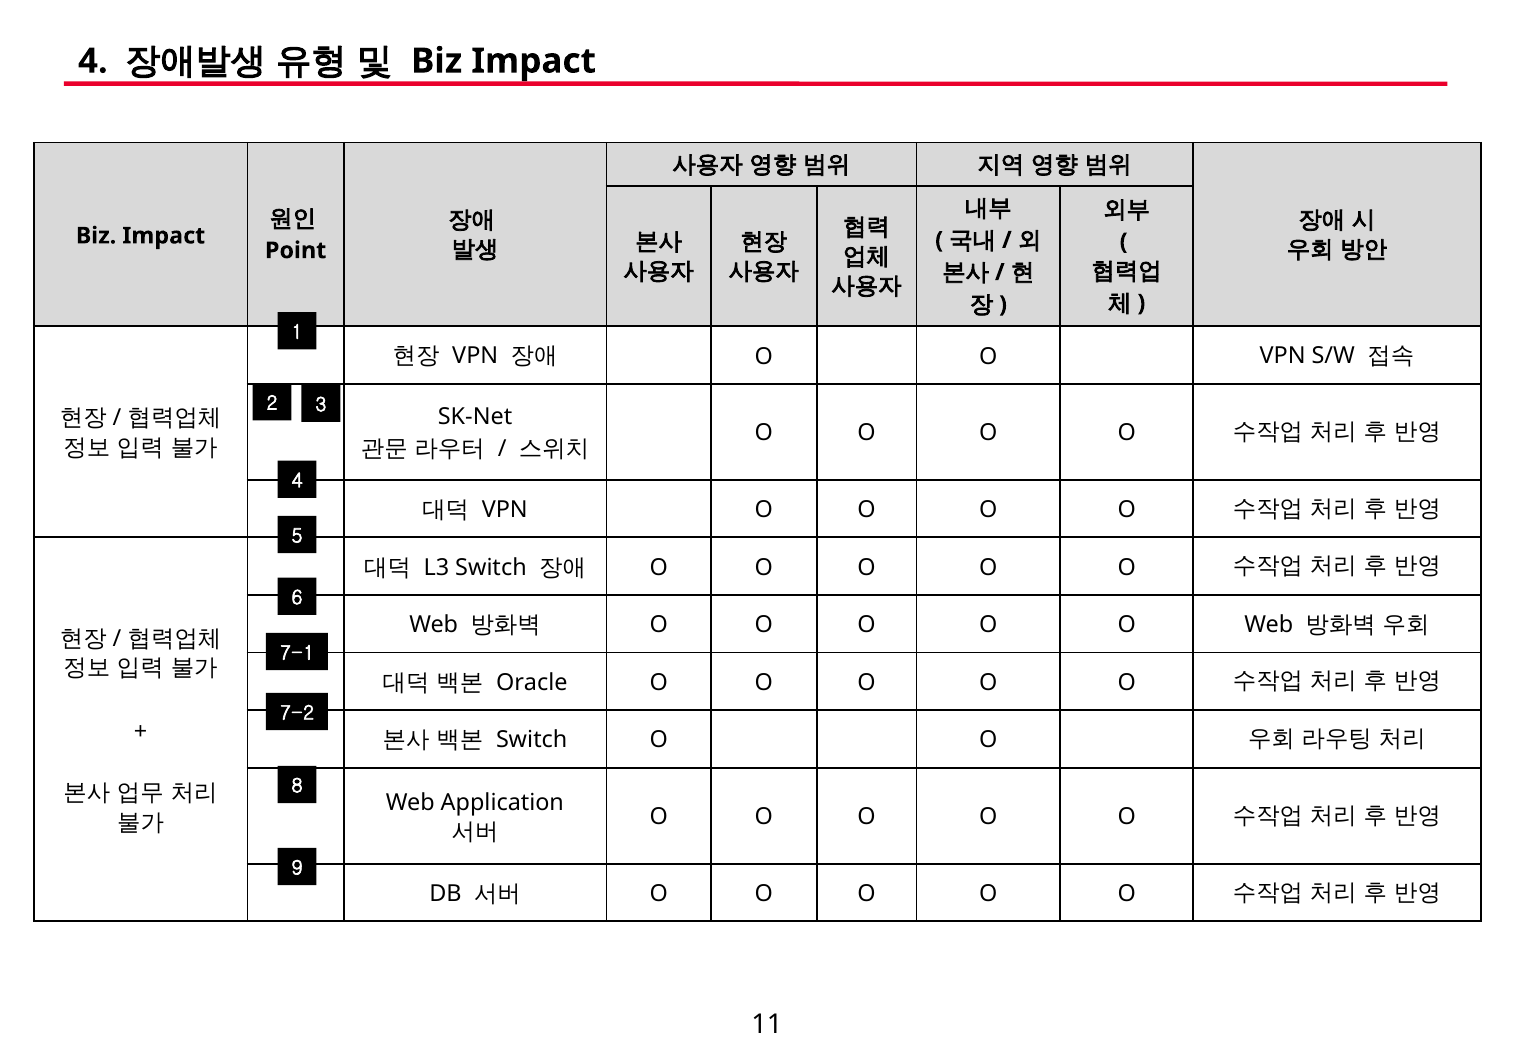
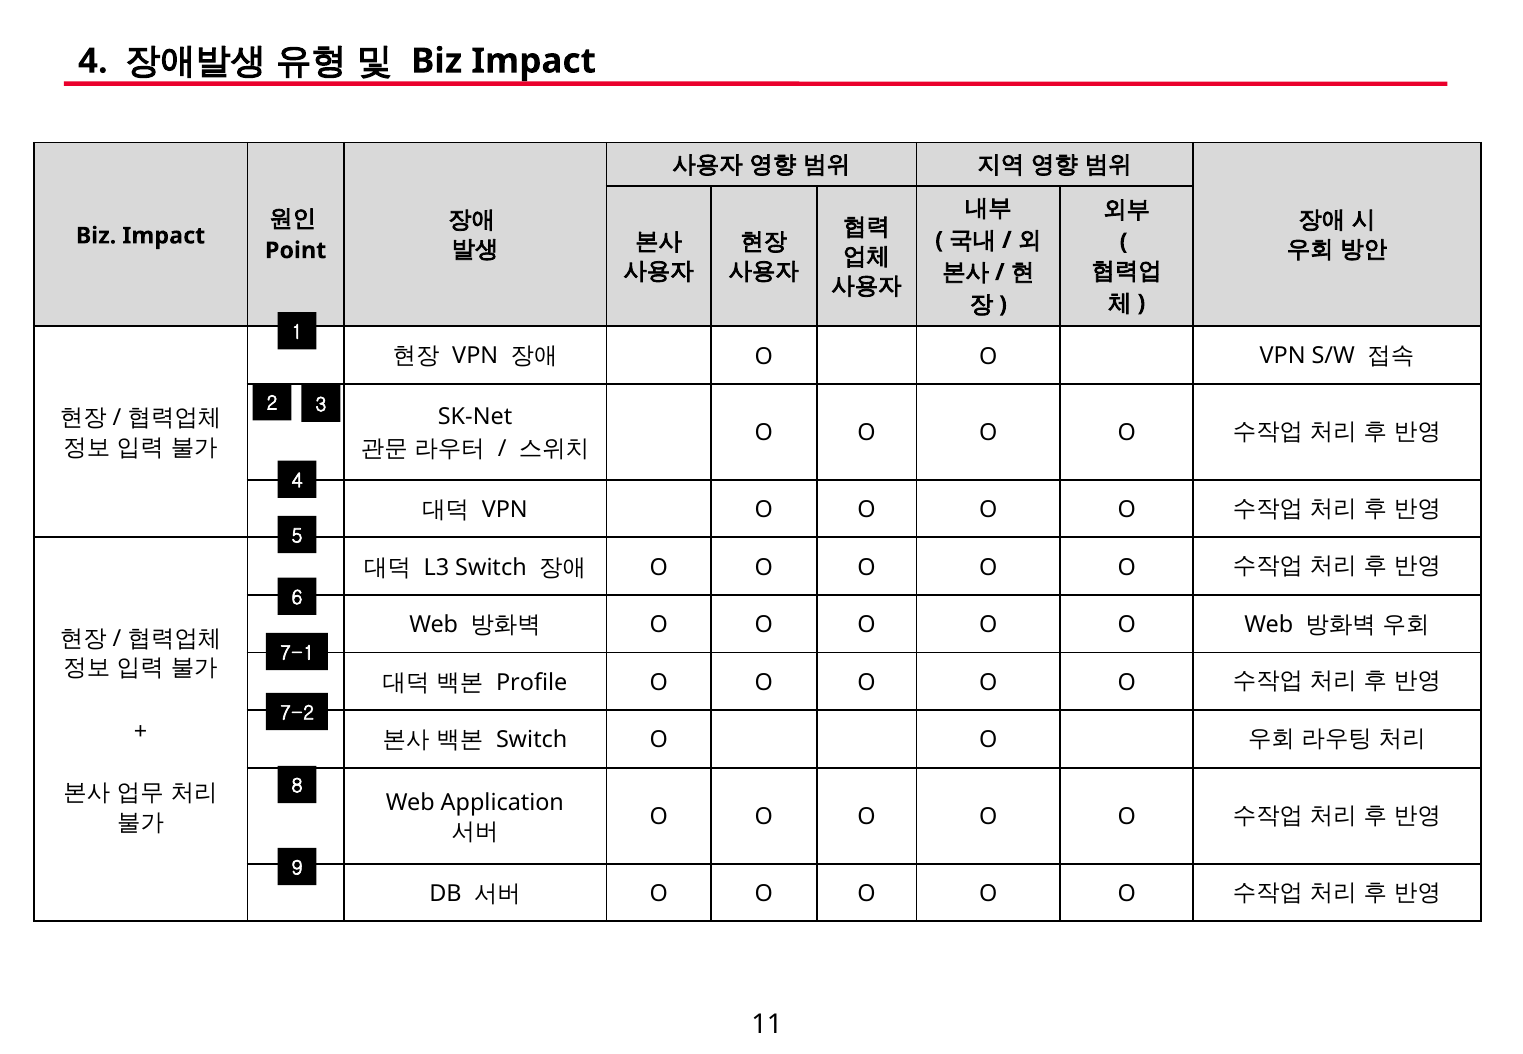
Oracle: Oracle -> Profile (532, 683)
